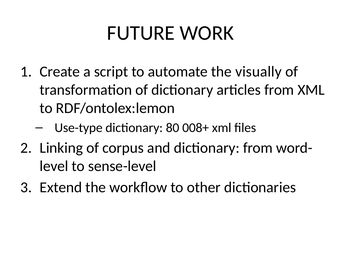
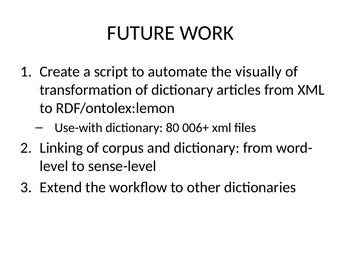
Use-type: Use-type -> Use-with (79, 128)
008+: 008+ -> 006+ (196, 128)
